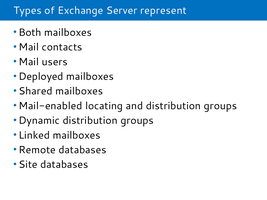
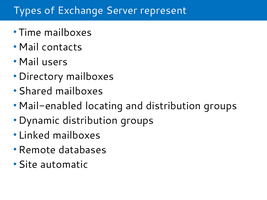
Both: Both -> Time (30, 33)
Deployed: Deployed -> Directory (41, 77)
Site databases: databases -> automatic (64, 165)
